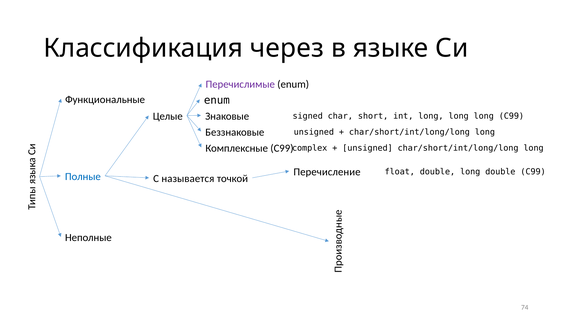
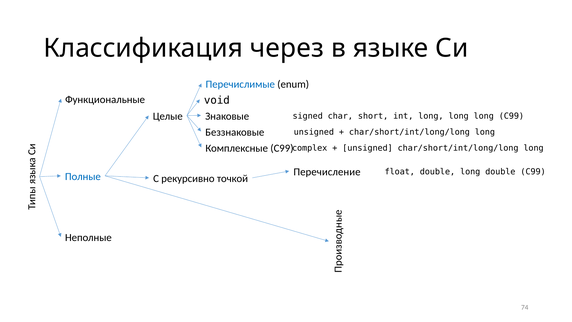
Перечислимые colour: purple -> blue (240, 84)
enum: enum -> void (217, 100)
называется: называется -> рекурсивно (188, 178)
